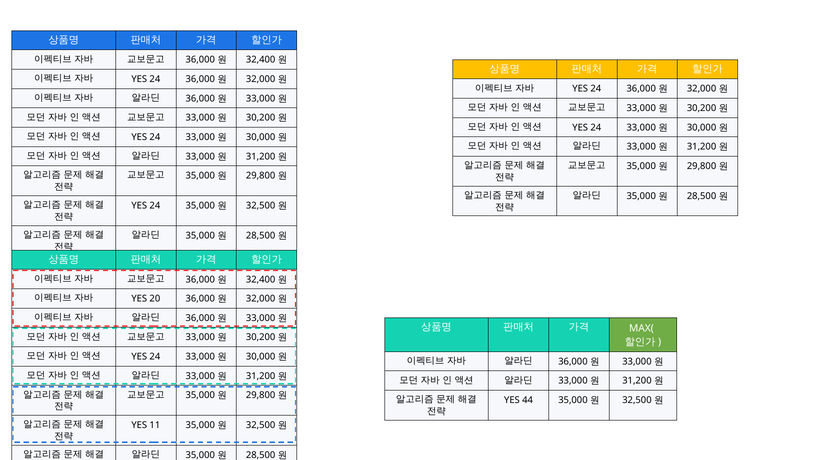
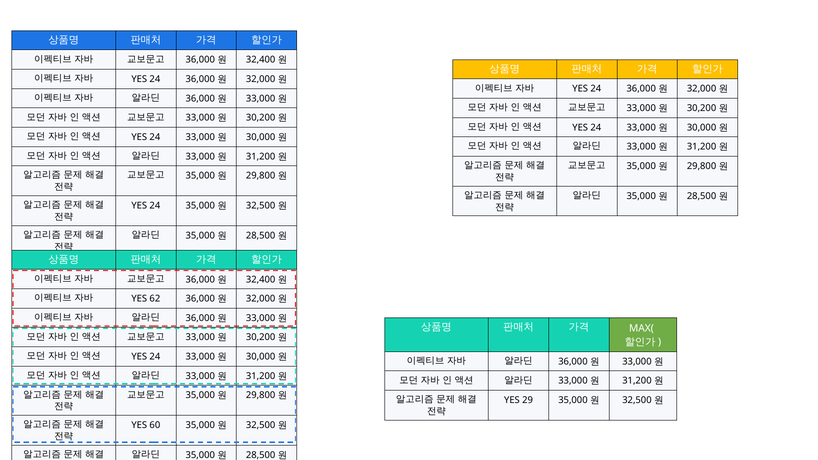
20: 20 -> 62 (155, 299)
44: 44 -> 29 (528, 400)
11: 11 -> 60 (155, 425)
